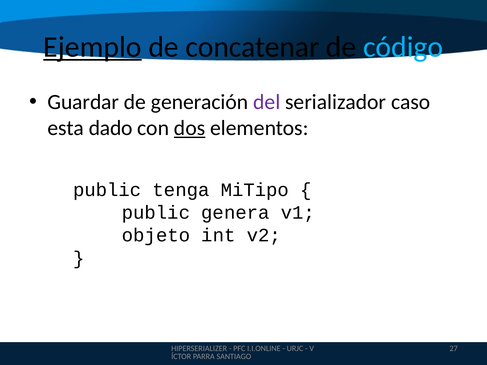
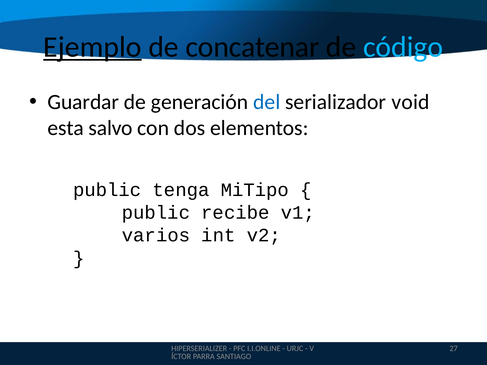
del colour: purple -> blue (267, 102)
caso: caso -> void (411, 102)
dado: dado -> salvo (111, 128)
dos underline: present -> none (190, 128)
genera: genera -> recibe (235, 213)
objeto: objeto -> varios (156, 236)
